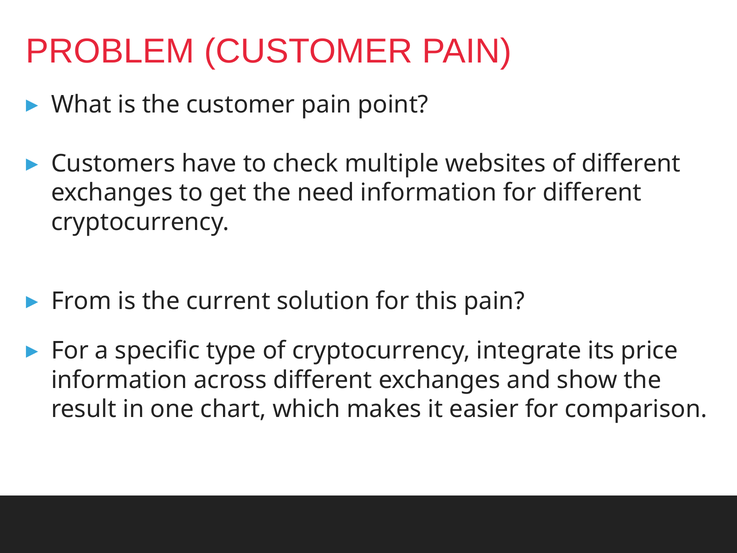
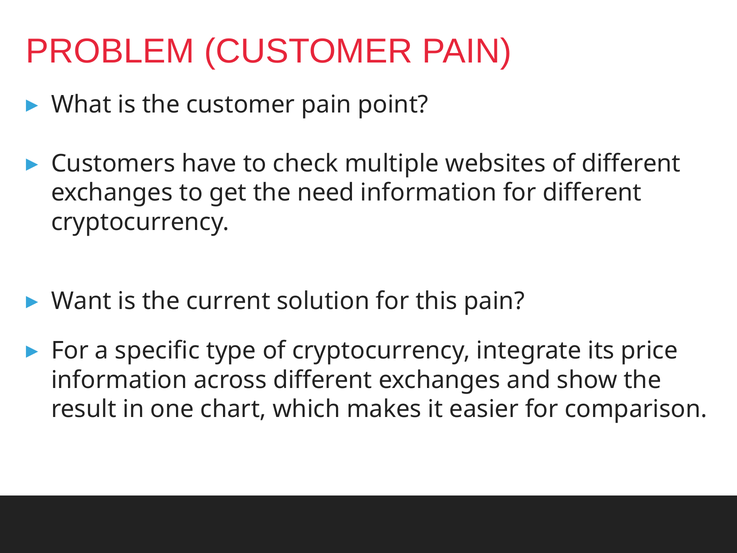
From: From -> Want (81, 301)
